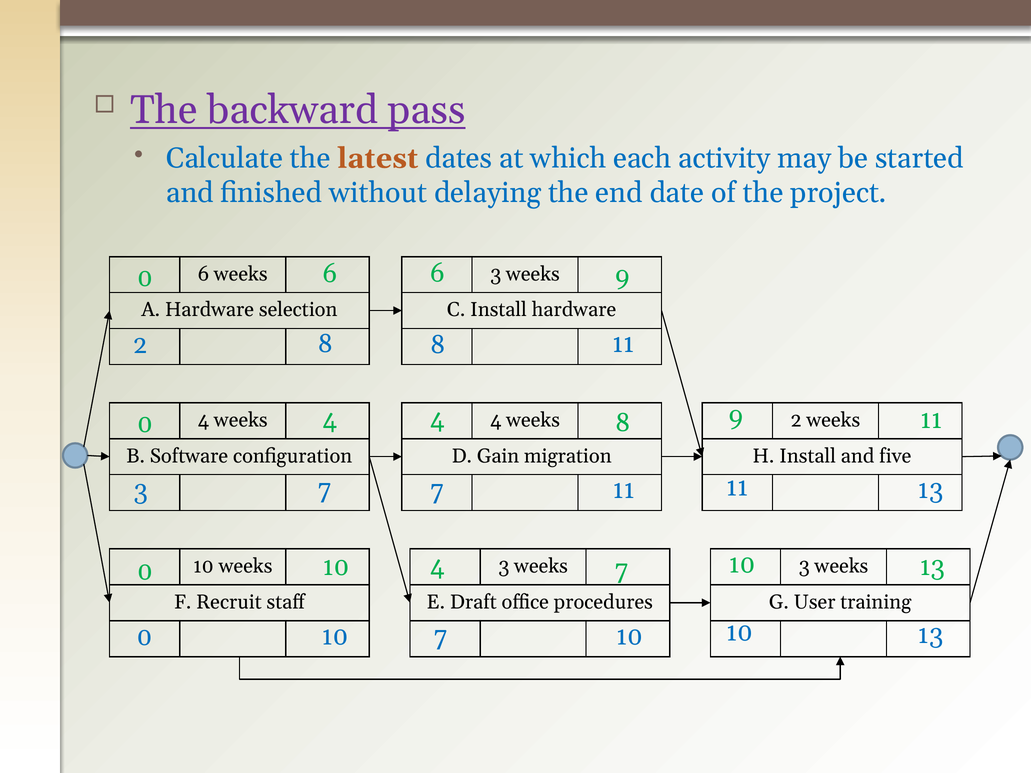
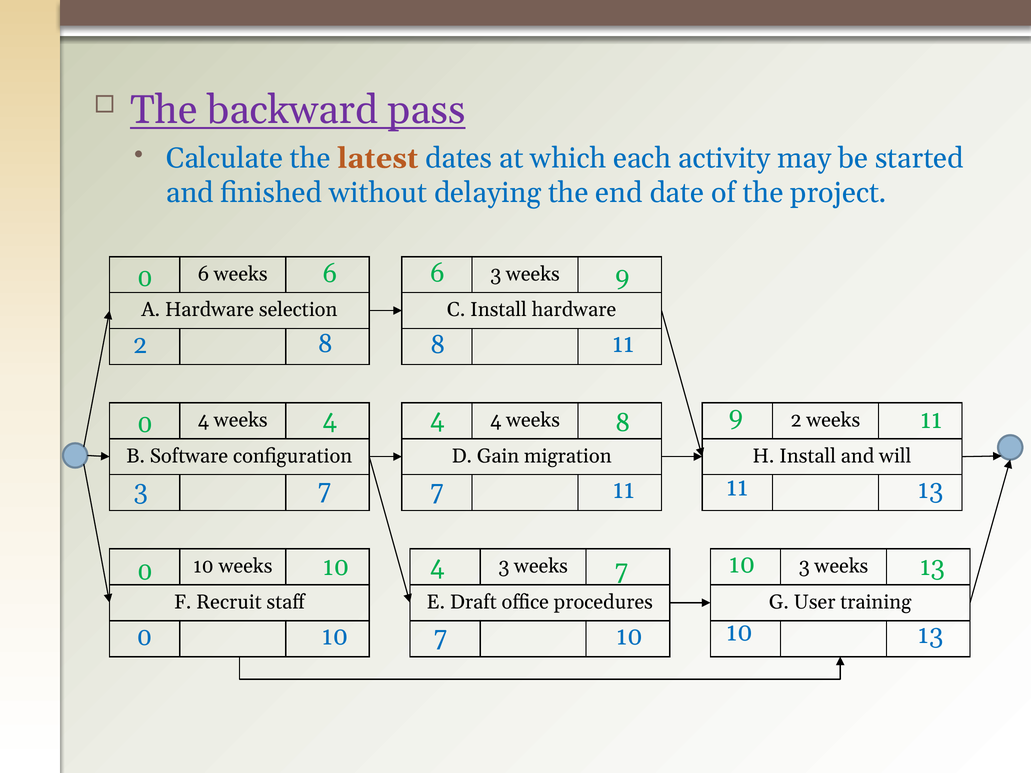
five: five -> will (895, 456)
